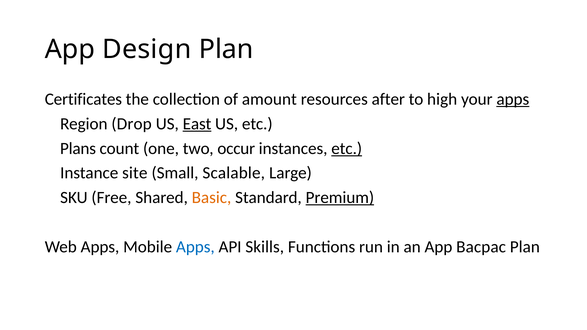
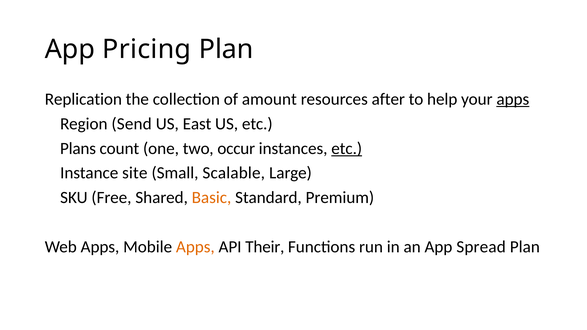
Design: Design -> Pricing (147, 49)
Certificates: Certificates -> Replication (83, 99)
high: high -> help (442, 99)
Drop: Drop -> Send (132, 124)
East underline: present -> none (197, 124)
Premium underline: present -> none (340, 198)
Apps colour: blue -> orange (195, 247)
Skills: Skills -> Their (265, 247)
Bacpac: Bacpac -> Spread (481, 247)
